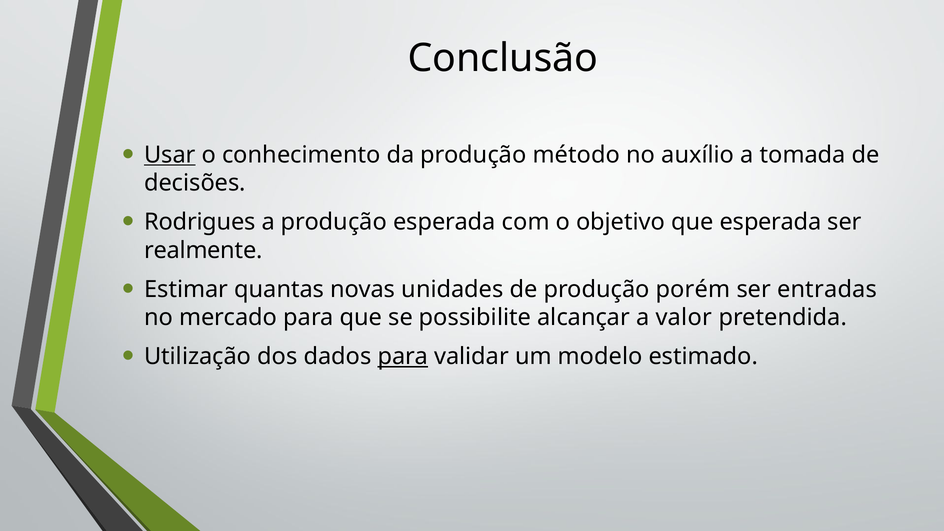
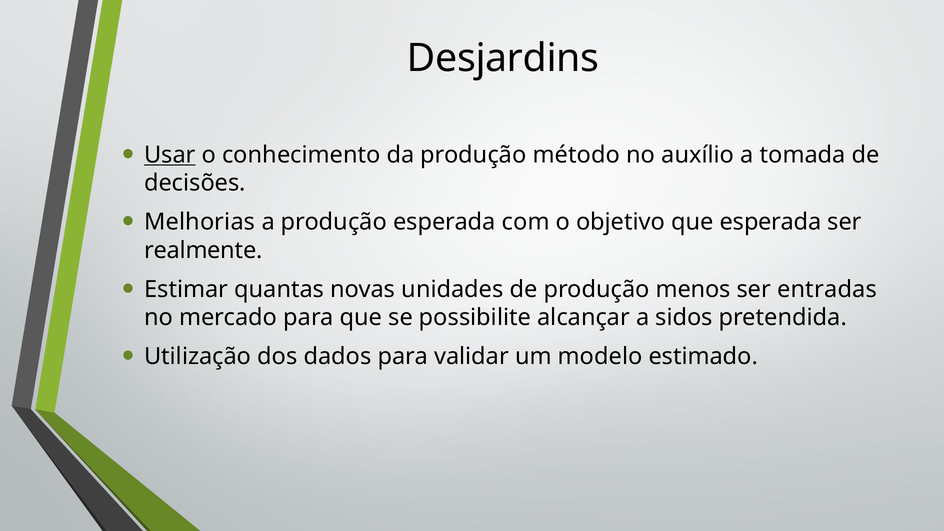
Conclusão: Conclusão -> Desjardins (503, 59)
Rodrigues: Rodrigues -> Melhorias (200, 222)
porém: porém -> menos (693, 289)
valor: valor -> sidos (684, 318)
para underline: present -> none (403, 357)
